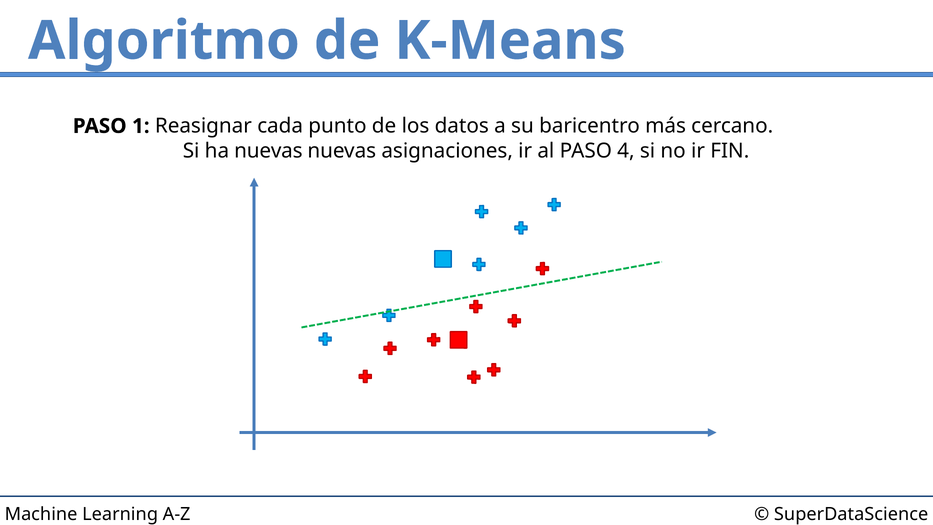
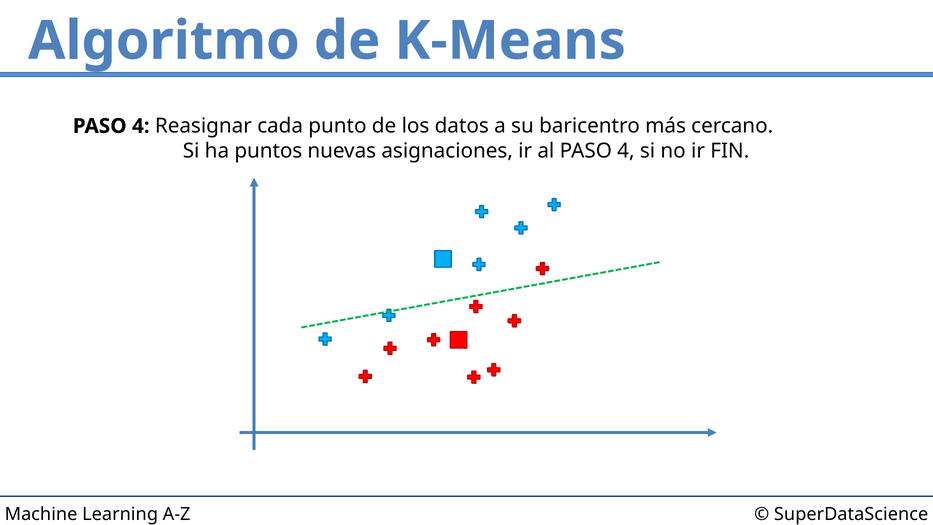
1: 1 -> 4 (141, 126)
ha nuevas: nuevas -> puntos (268, 151)
